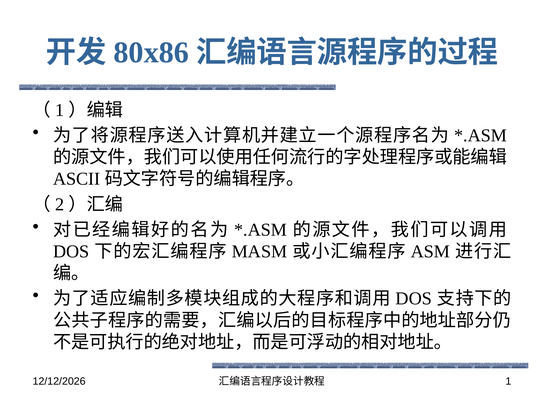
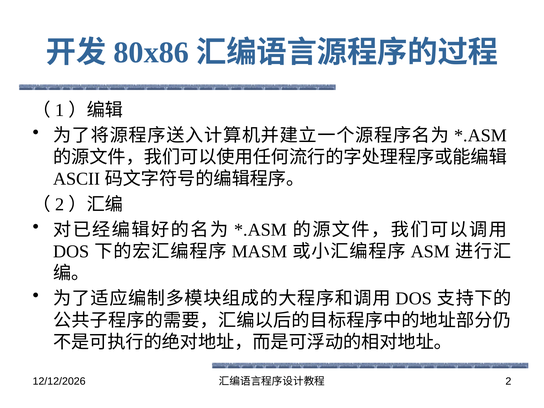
1: 1 -> 2 (508, 381)
